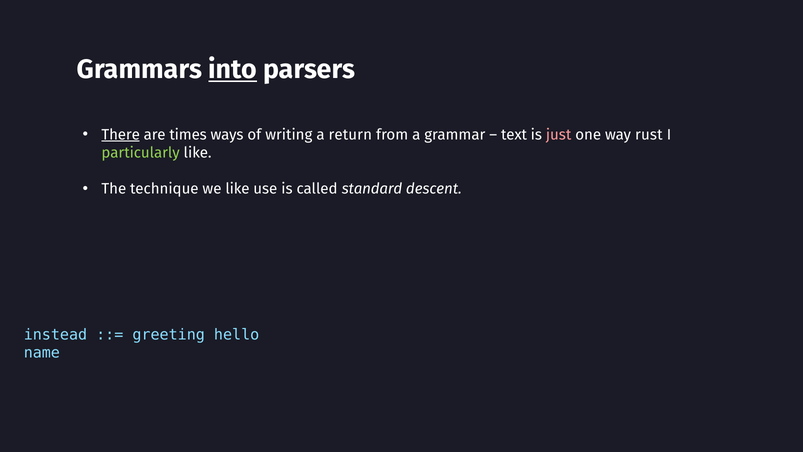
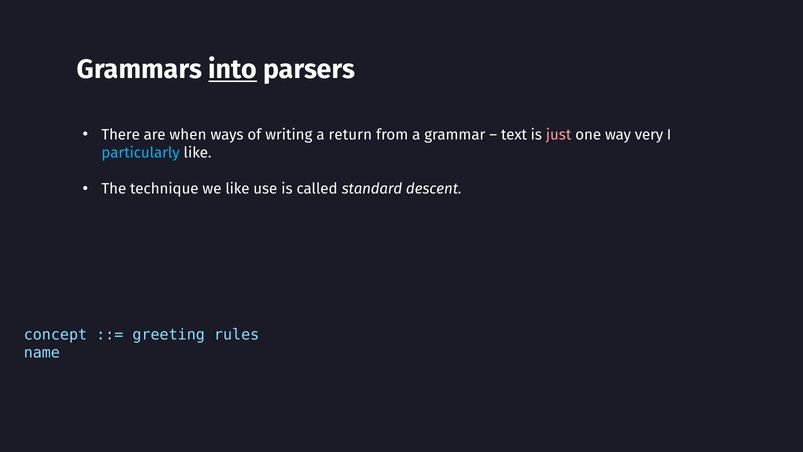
There underline: present -> none (121, 135)
times: times -> when (188, 135)
rust: rust -> very (649, 135)
particularly colour: light green -> light blue (141, 153)
instead: instead -> concept (55, 335)
hello: hello -> rules (237, 335)
